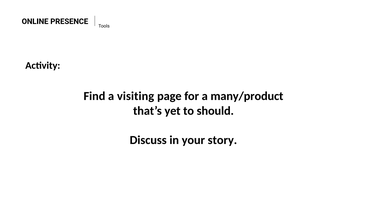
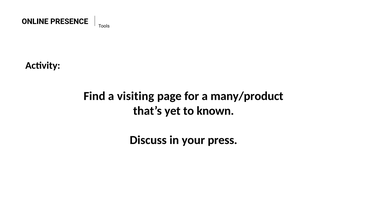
should: should -> known (215, 111)
story: story -> press (223, 140)
